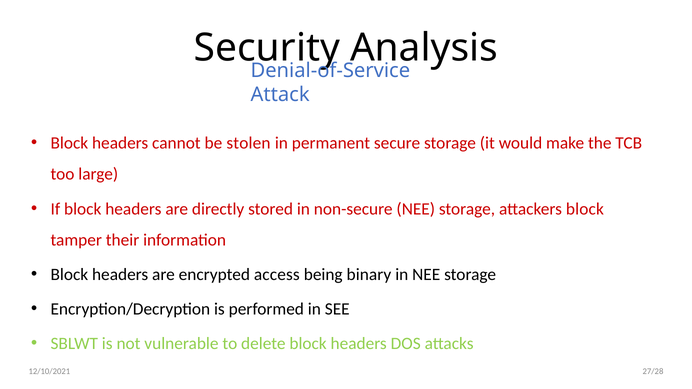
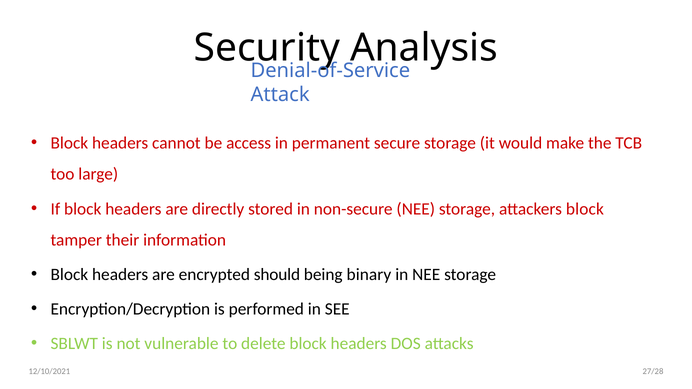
stolen: stolen -> access (249, 143)
access: access -> should (277, 275)
